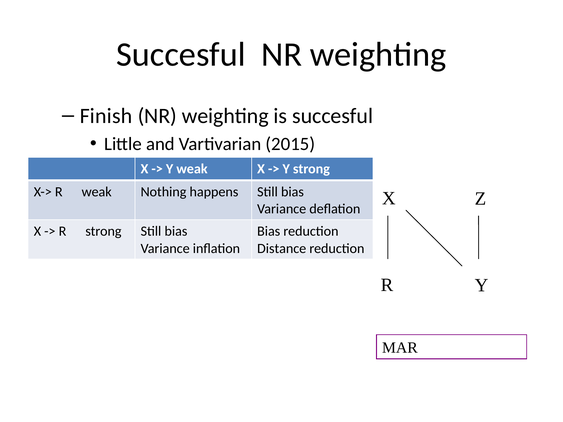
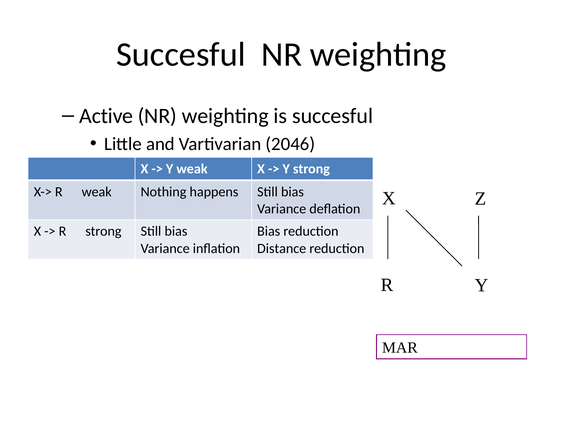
Finish: Finish -> Active (106, 116)
2015: 2015 -> 2046 (290, 144)
